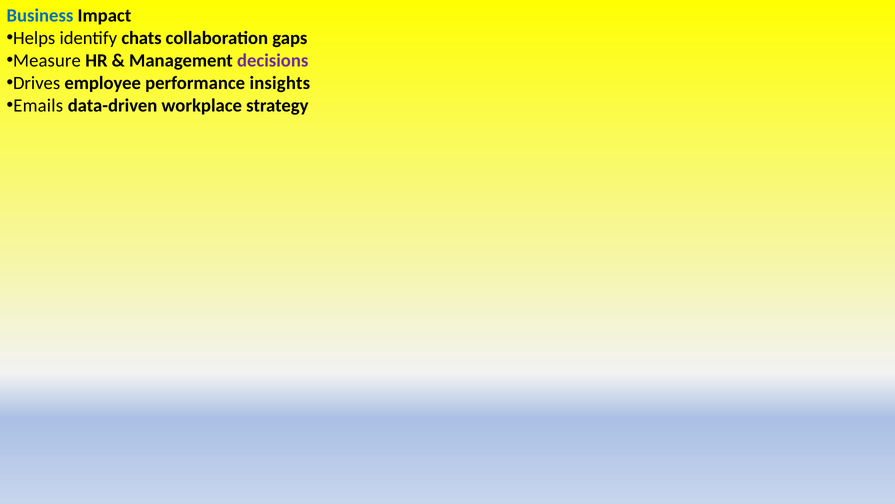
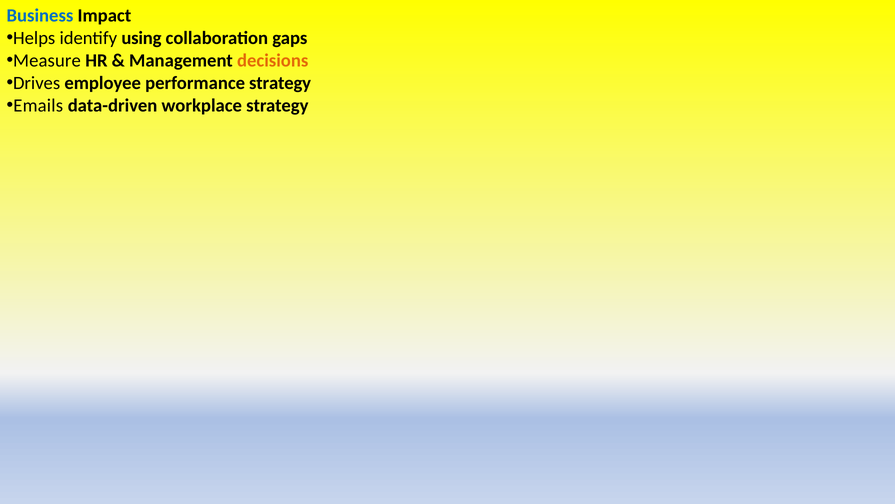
chats: chats -> using (141, 38)
decisions colour: purple -> orange (273, 61)
performance insights: insights -> strategy (280, 83)
